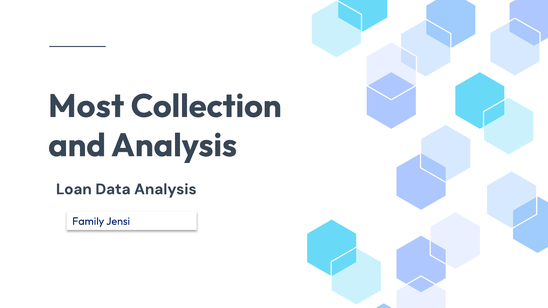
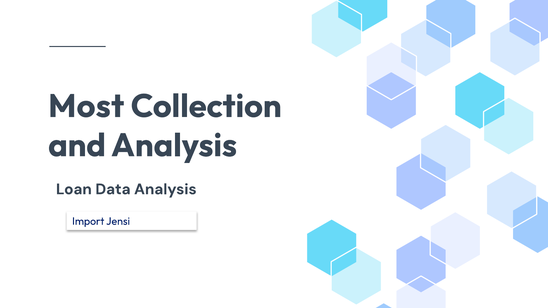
Family: Family -> Import (88, 221)
